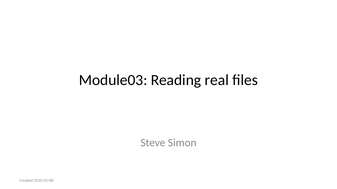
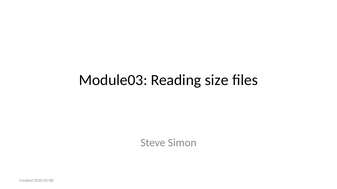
real: real -> size (217, 80)
